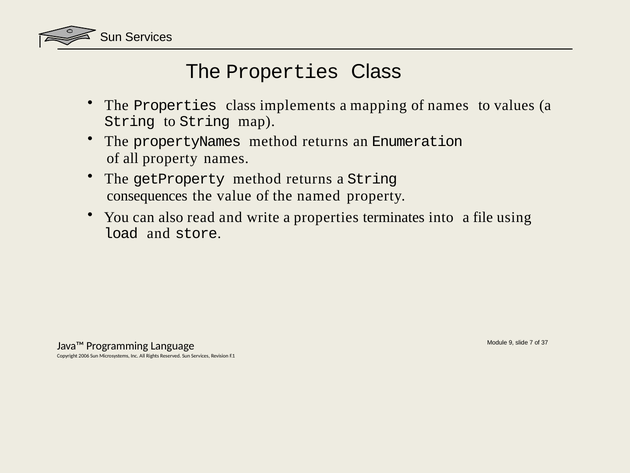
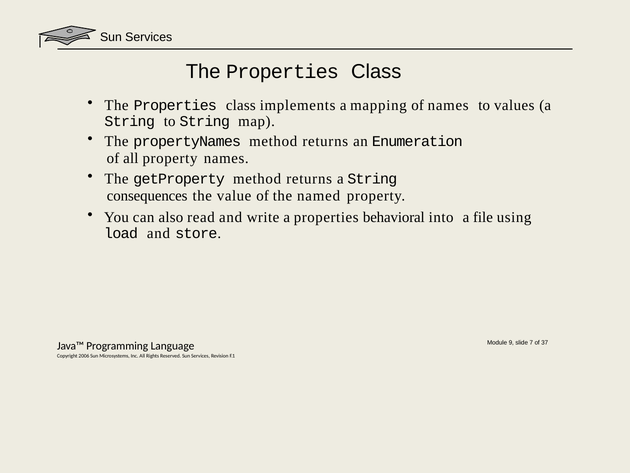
terminates: terminates -> behavioral (394, 217)
